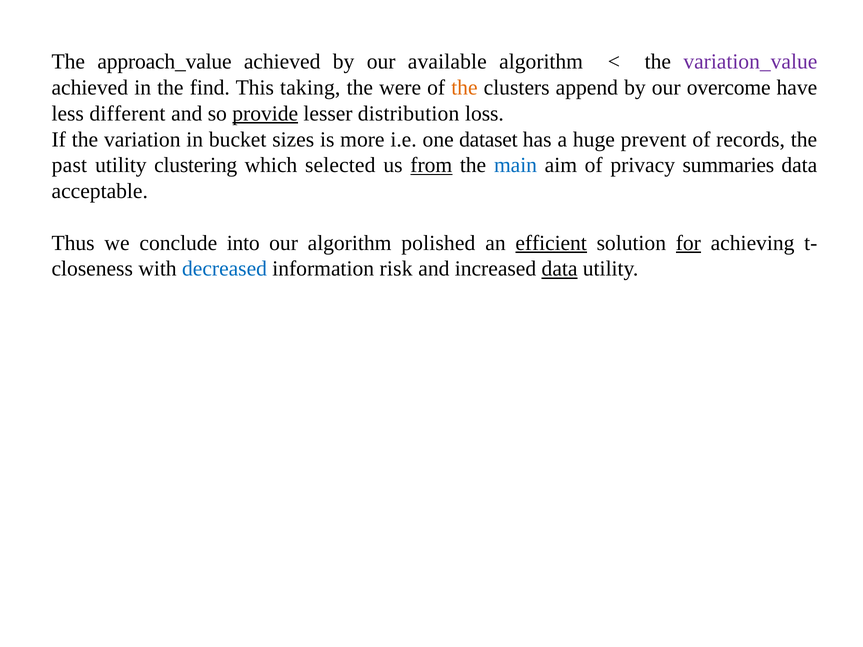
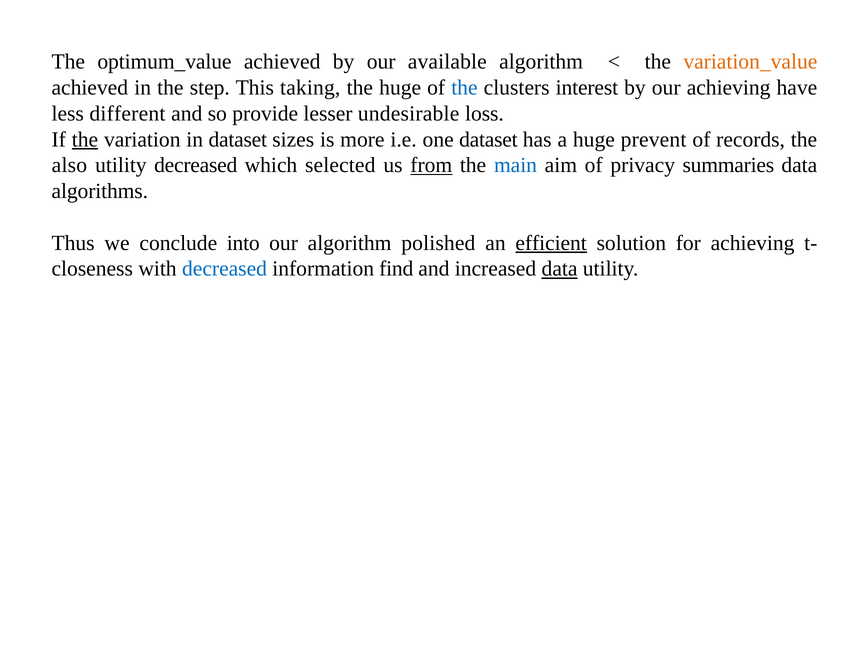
approach_value: approach_value -> optimum_value (164, 62)
variation_value colour: purple -> orange (750, 62)
find: find -> step (210, 88)
the were: were -> huge (400, 88)
the colour: orange -> blue (464, 88)
append: append -> interest (587, 88)
our overcome: overcome -> achieving (729, 88)
provide underline: present -> none (265, 114)
distribution: distribution -> undesirable (409, 114)
the underline: none -> present (85, 139)
in bucket: bucket -> dataset (238, 139)
past: past -> also (69, 165)
utility clustering: clustering -> decreased (196, 165)
acceptable: acceptable -> algorithms (100, 191)
for underline: present -> none (688, 243)
risk: risk -> find (396, 269)
